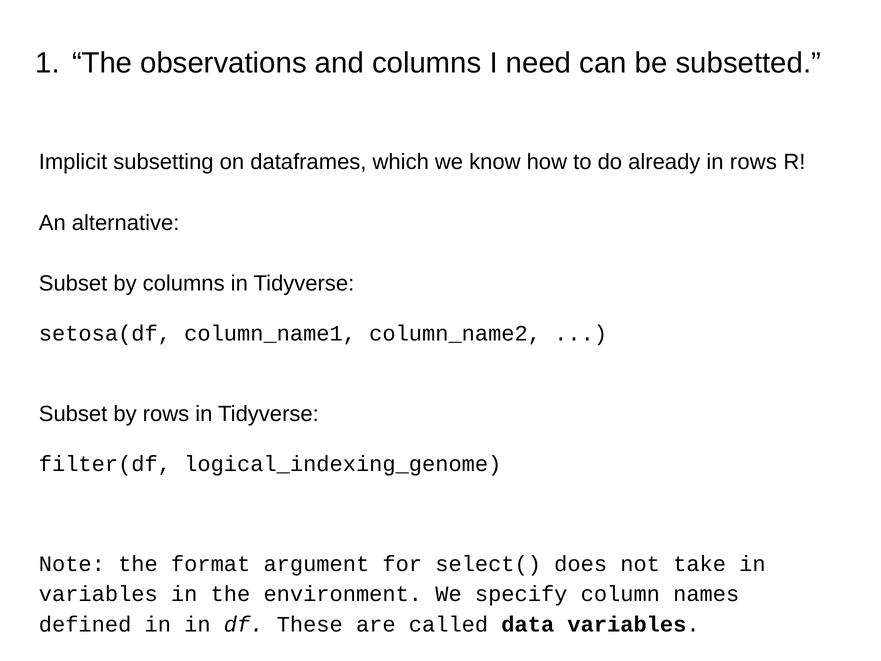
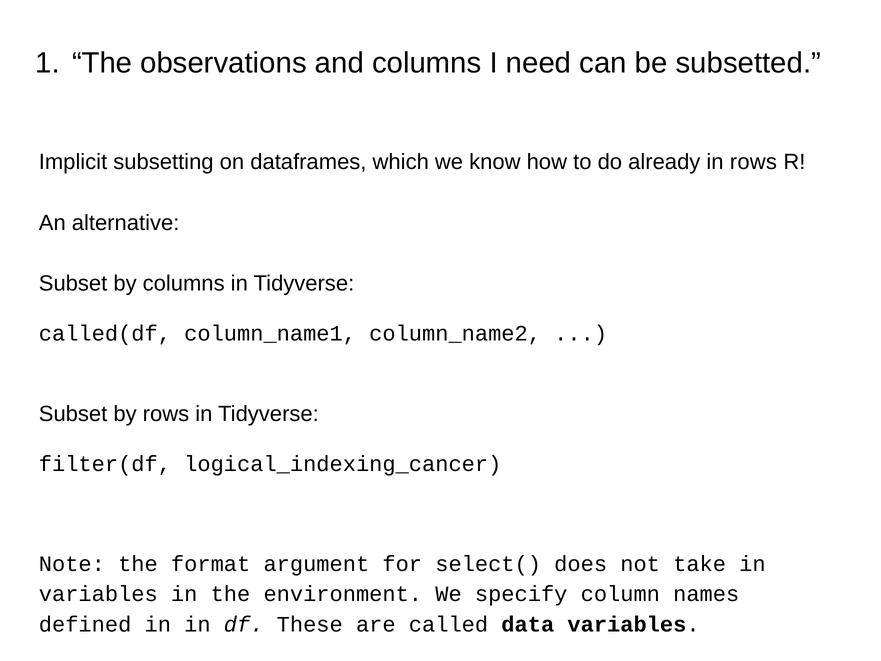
setosa(df: setosa(df -> called(df (105, 333)
logical_indexing_genome: logical_indexing_genome -> logical_indexing_cancer (343, 464)
